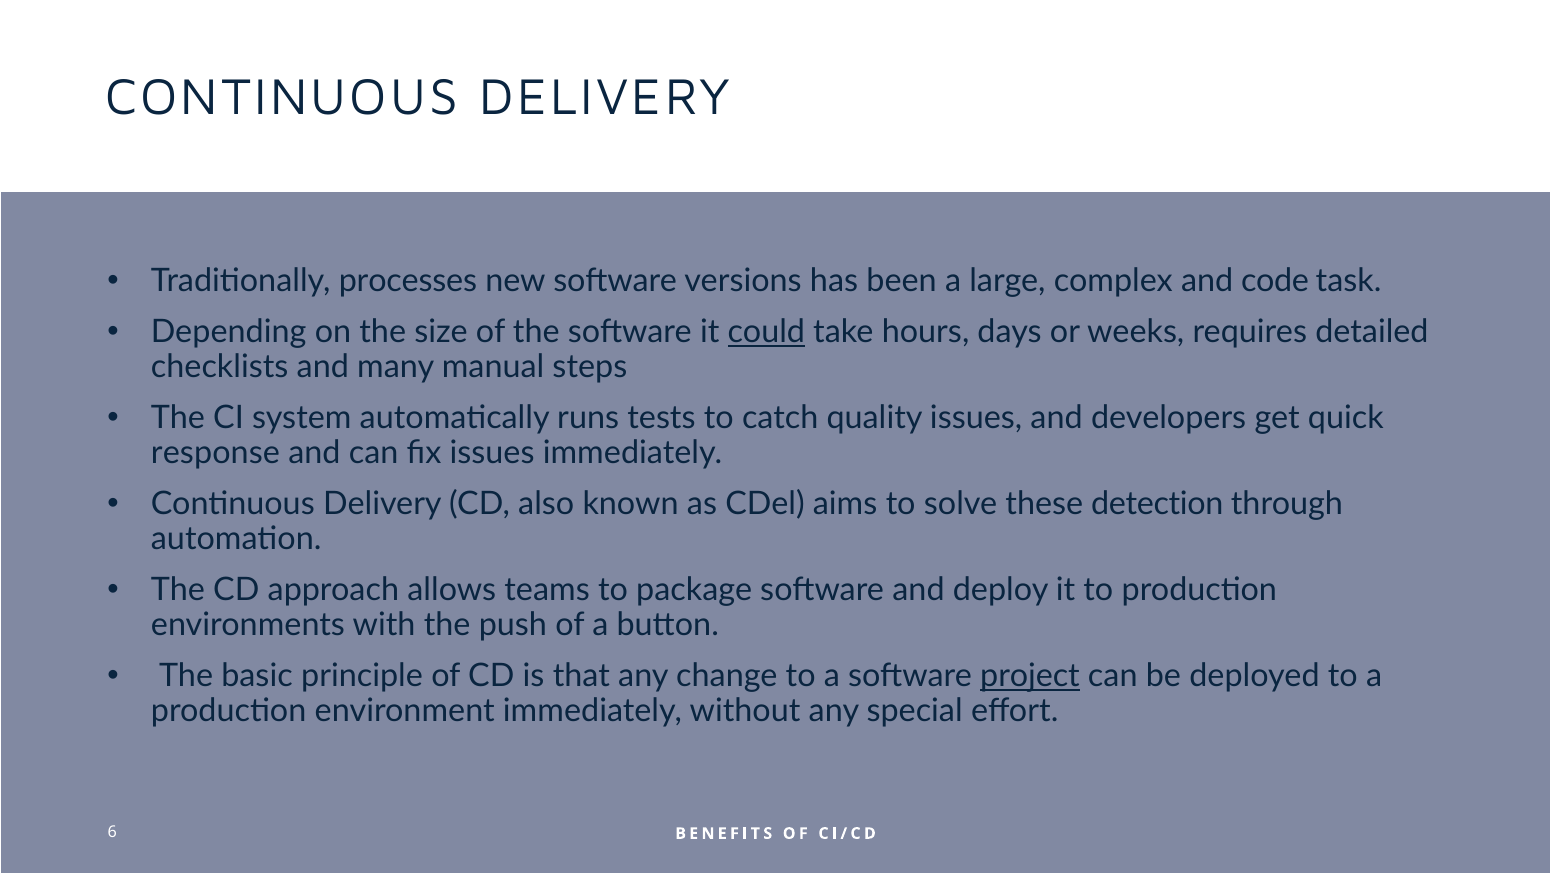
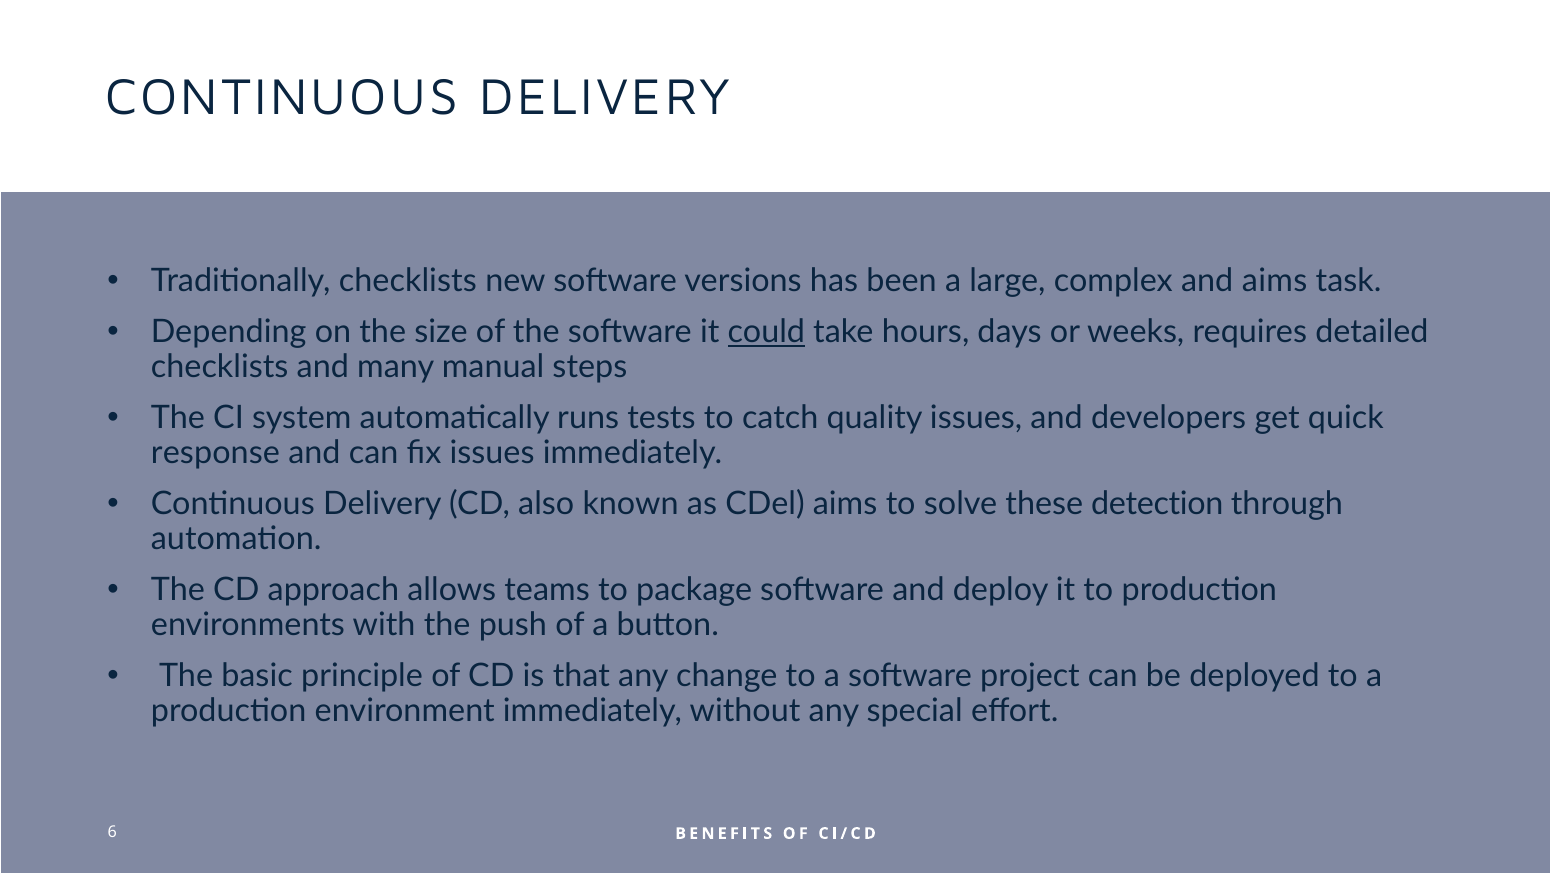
Traditionally processes: processes -> checklists (408, 281)
and code: code -> aims (1275, 281)
project underline: present -> none (1030, 676)
